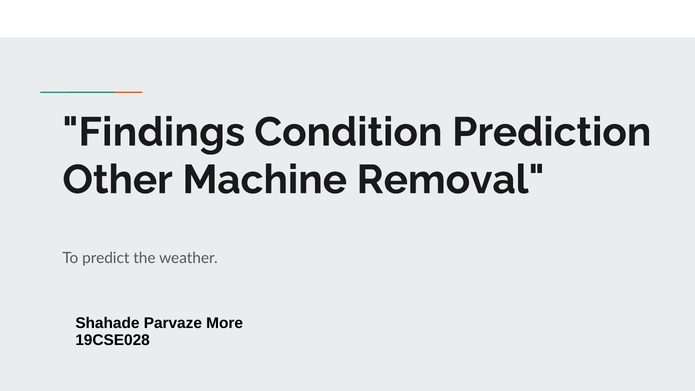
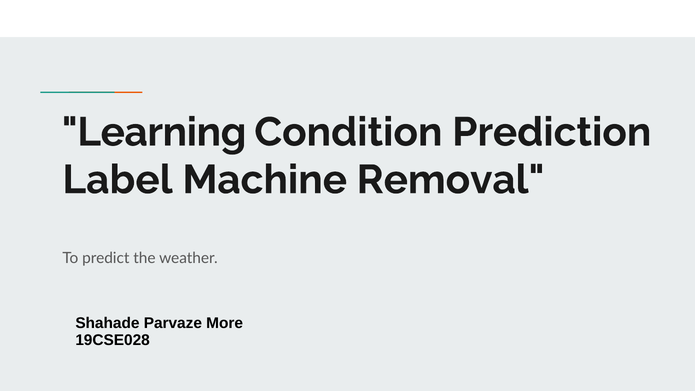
Findings: Findings -> Learning (154, 132)
Other: Other -> Label (118, 180)
